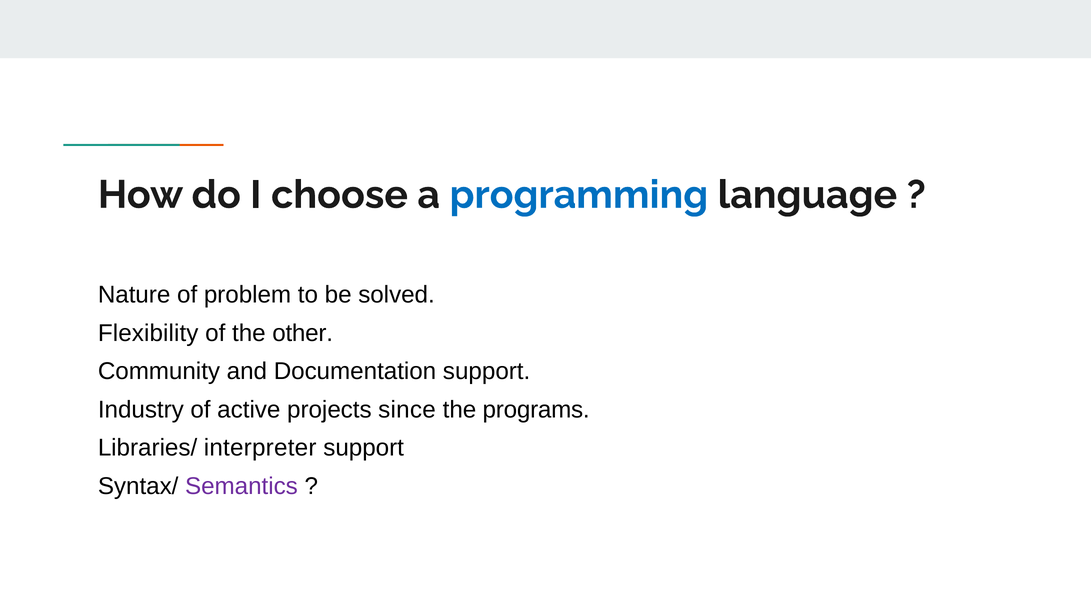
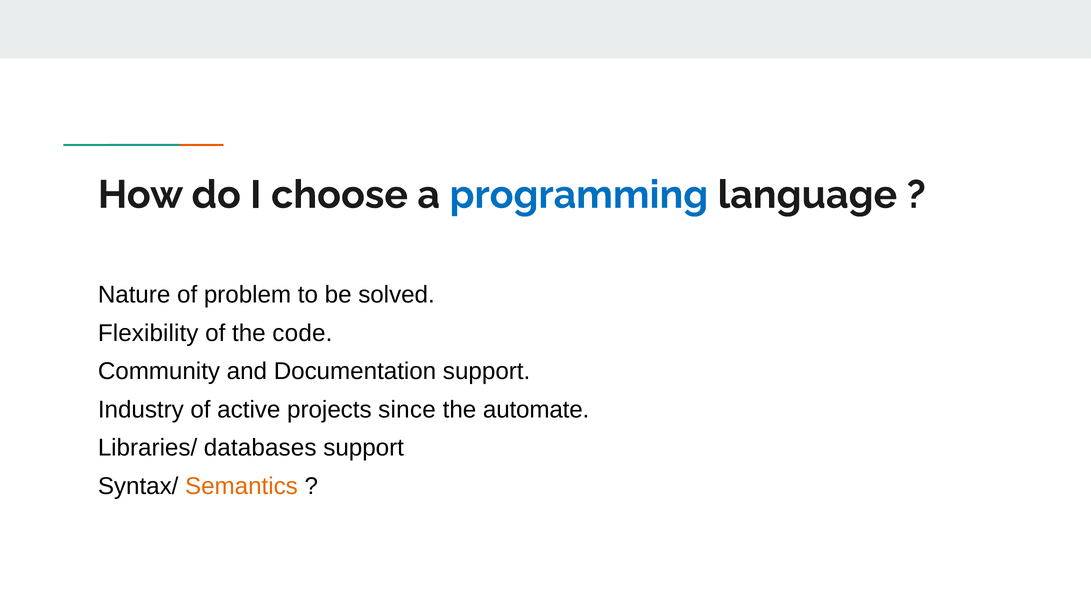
other: other -> code (302, 333)
programs: programs -> automate (536, 409)
interpreter: interpreter -> databases (260, 448)
Semantics colour: purple -> orange (241, 486)
